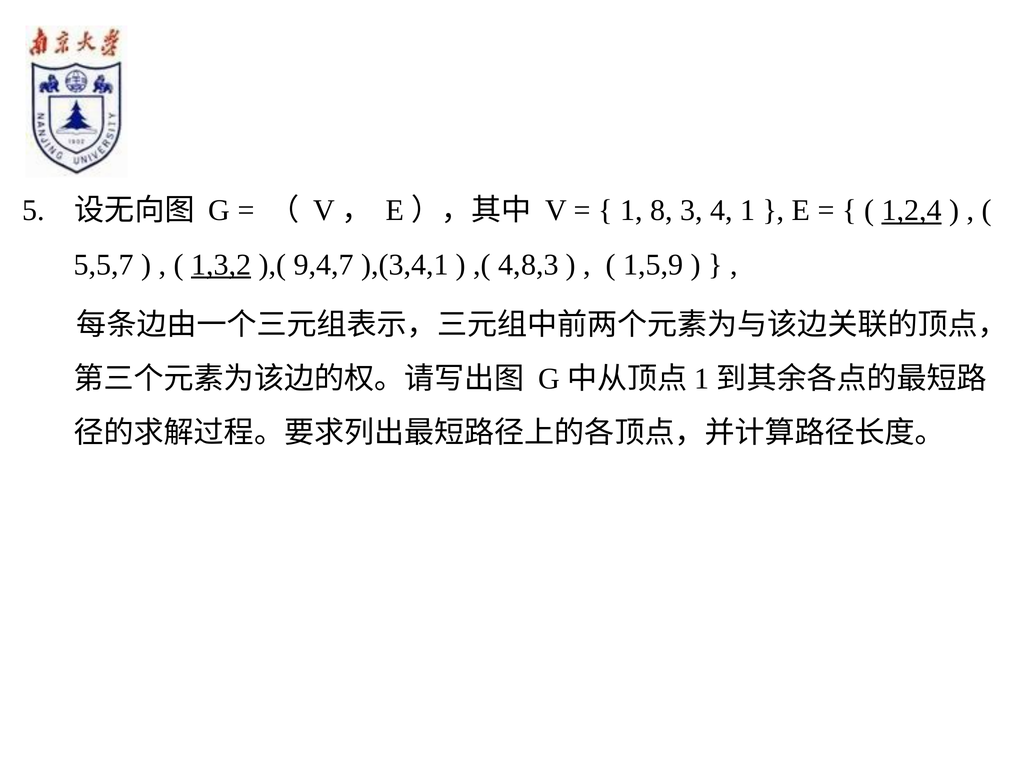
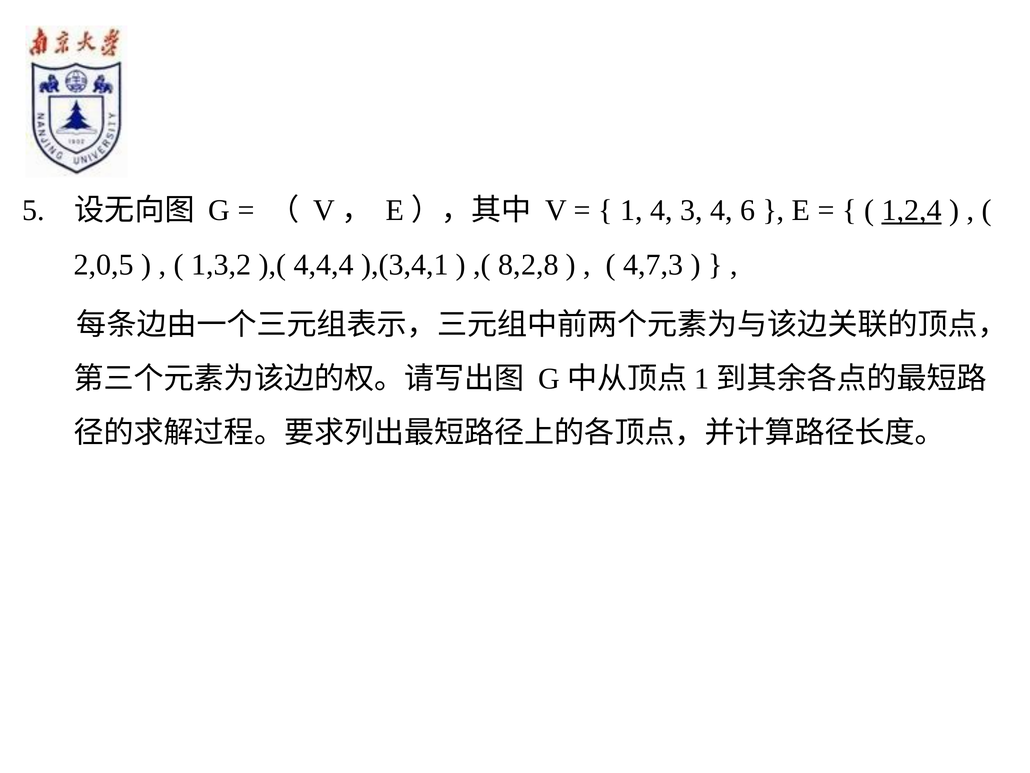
1 8: 8 -> 4 (661, 210)
4 1: 1 -> 6 (748, 210)
5,5,7: 5,5,7 -> 2,0,5 (104, 264)
1,3,2 underline: present -> none (221, 264)
9,4,7: 9,4,7 -> 4,4,4 (324, 264)
4,8,3: 4,8,3 -> 8,2,8 (529, 264)
1,5,9: 1,5,9 -> 4,7,3 (653, 264)
